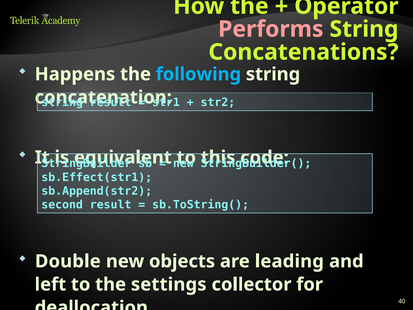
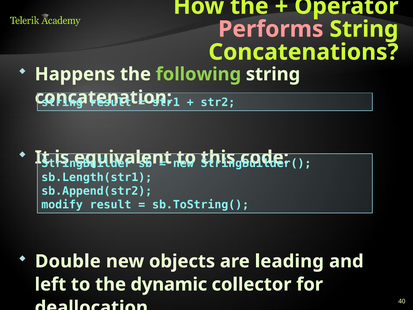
following colour: light blue -> light green (198, 74)
sb.Effect(str1: sb.Effect(str1 -> sb.Length(str1 (97, 177)
second: second -> modify (62, 205)
settings: settings -> dynamic (169, 284)
